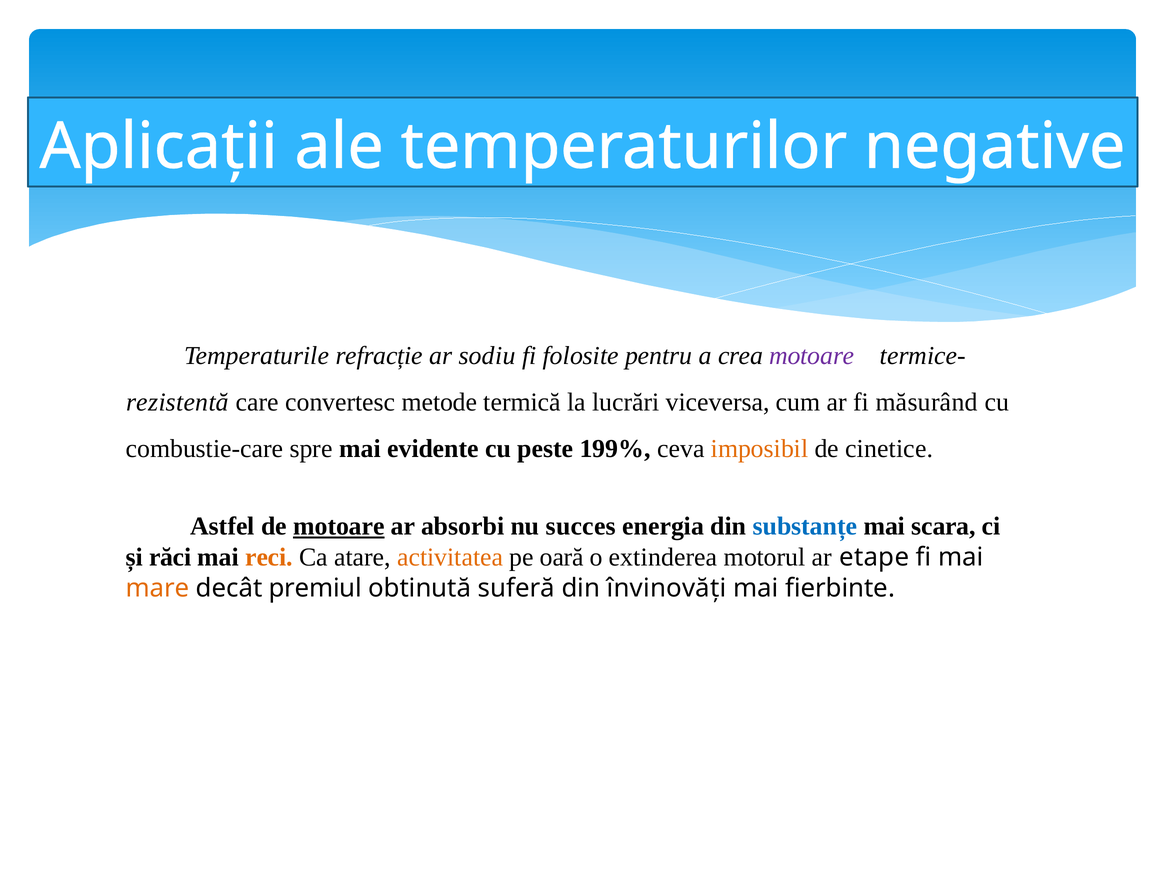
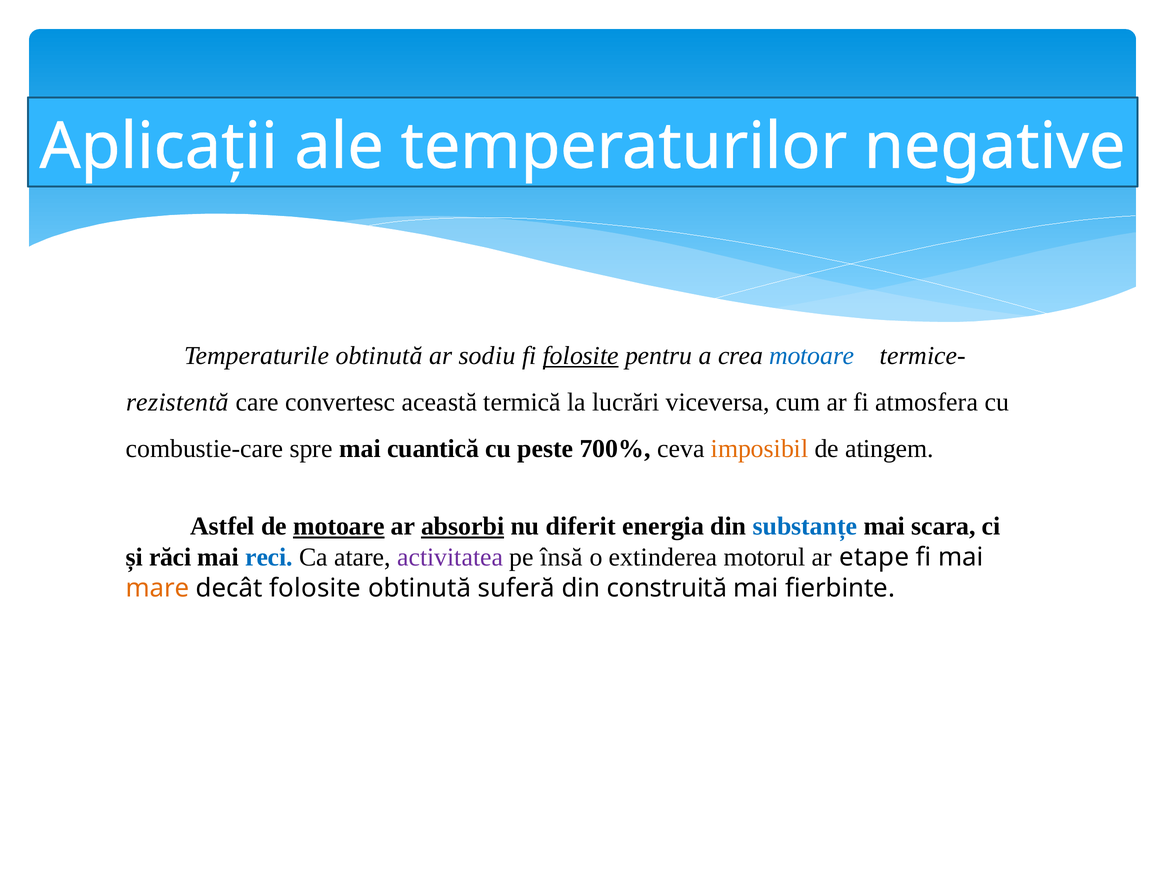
Temperaturile refracție: refracție -> obtinută (379, 356)
folosite underline: none -> present (581, 356)
motoare colour: purple -> blue (812, 356)
metode: metode -> această (439, 402)
măsurând: măsurând -> atmosfera (927, 402)
evidente: evidente -> cuantică (433, 449)
199%: 199% -> 700% (615, 449)
cinetice: cinetice -> atingem (889, 449)
absorbi underline: none -> present (463, 526)
succes: succes -> diferit (581, 526)
reci colour: orange -> blue (269, 557)
activitatea colour: orange -> purple (450, 557)
oară: oară -> însă (562, 557)
decât premiul: premiul -> folosite (315, 588)
învinovăți: învinovăți -> construită (667, 588)
